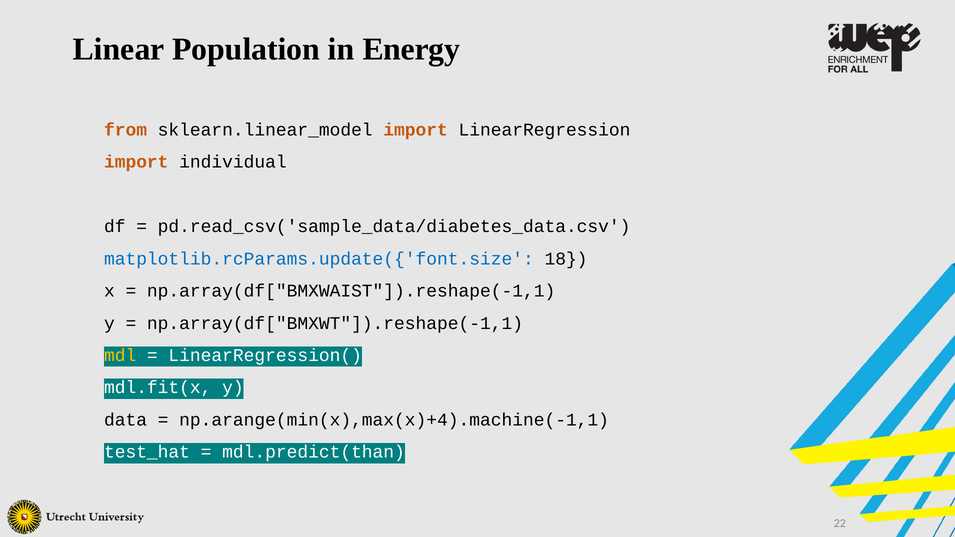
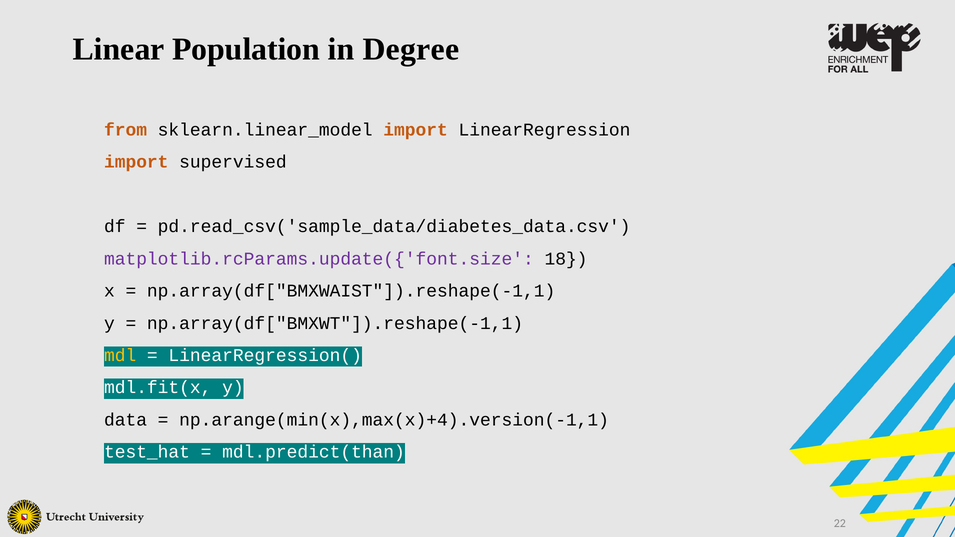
Energy: Energy -> Degree (411, 49)
individual: individual -> supervised (233, 162)
matplotlib.rcParams.update({'font.size colour: blue -> purple (319, 259)
np.arange(min(x),max(x)+4).machine(-1,1: np.arange(min(x),max(x)+4).machine(-1,1 -> np.arange(min(x),max(x)+4).version(-1,1 (394, 420)
